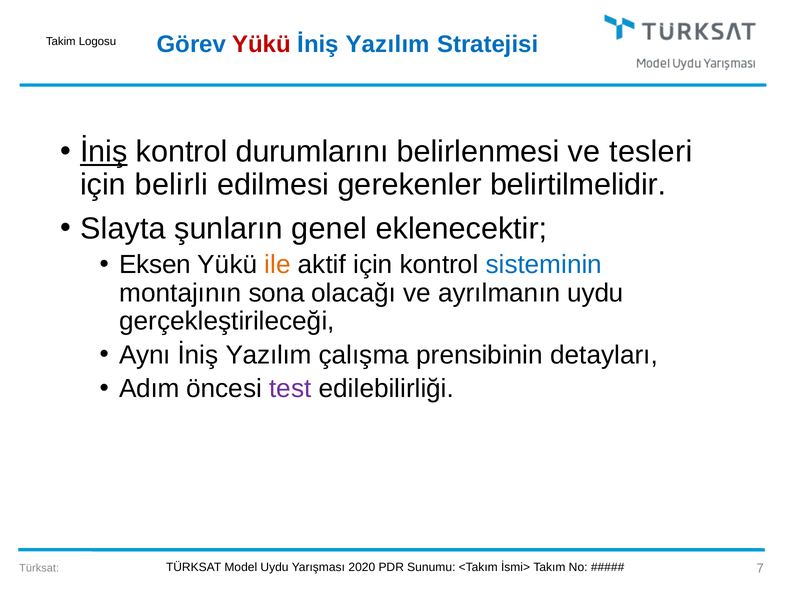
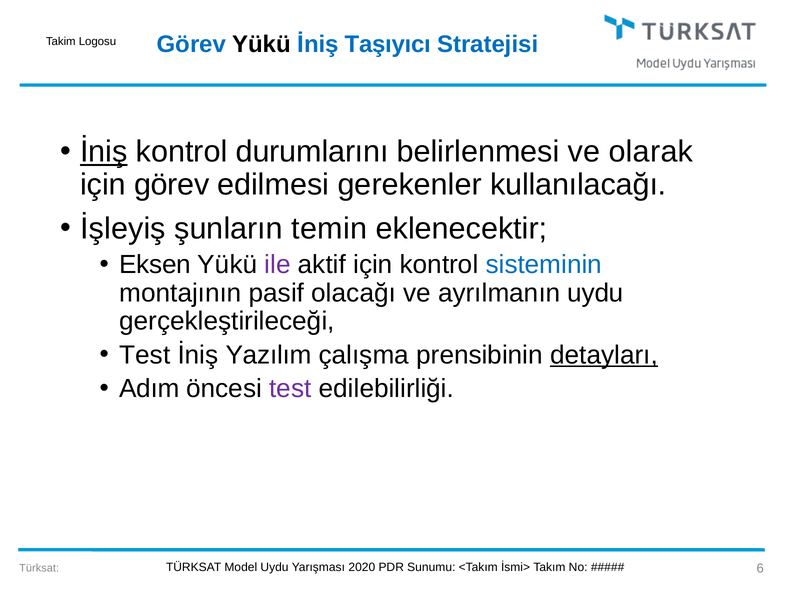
Yükü colour: red -> black (262, 44)
Yazılım: Yazılım -> Taşıyıcı (388, 44)
tesleri: tesleri -> olarak (651, 152)
için belirli: belirli -> görev (172, 185)
belirtilmelidir: belirtilmelidir -> kullanılacağı (578, 185)
Slayta: Slayta -> İşleyiş (123, 229)
genel: genel -> temin (329, 229)
ile colour: orange -> purple (278, 265)
sona: sona -> pasif (276, 293)
Aynı: Aynı -> Test (145, 355)
detayları underline: none -> present (604, 355)
7: 7 -> 6 (760, 569)
